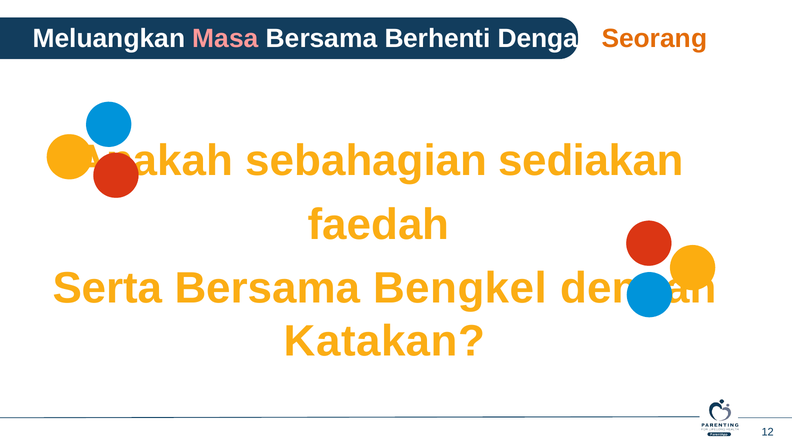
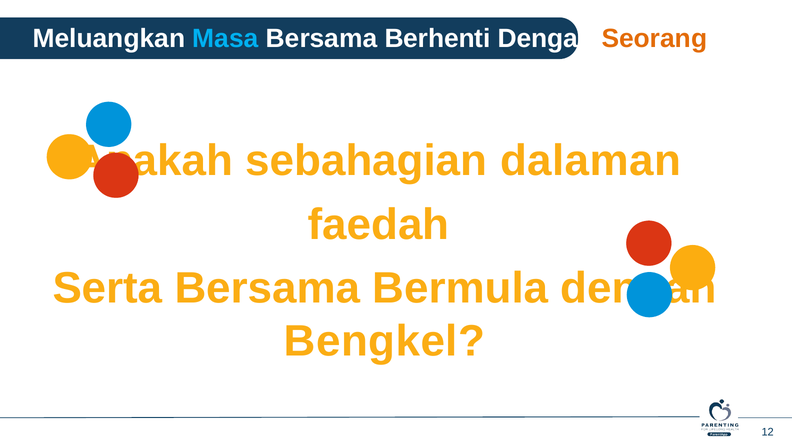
Masa colour: pink -> light blue (225, 39)
sediakan: sediakan -> dalaman (591, 161)
Bengkel: Bengkel -> Bermula (460, 289)
Katakan: Katakan -> Bengkel (384, 341)
